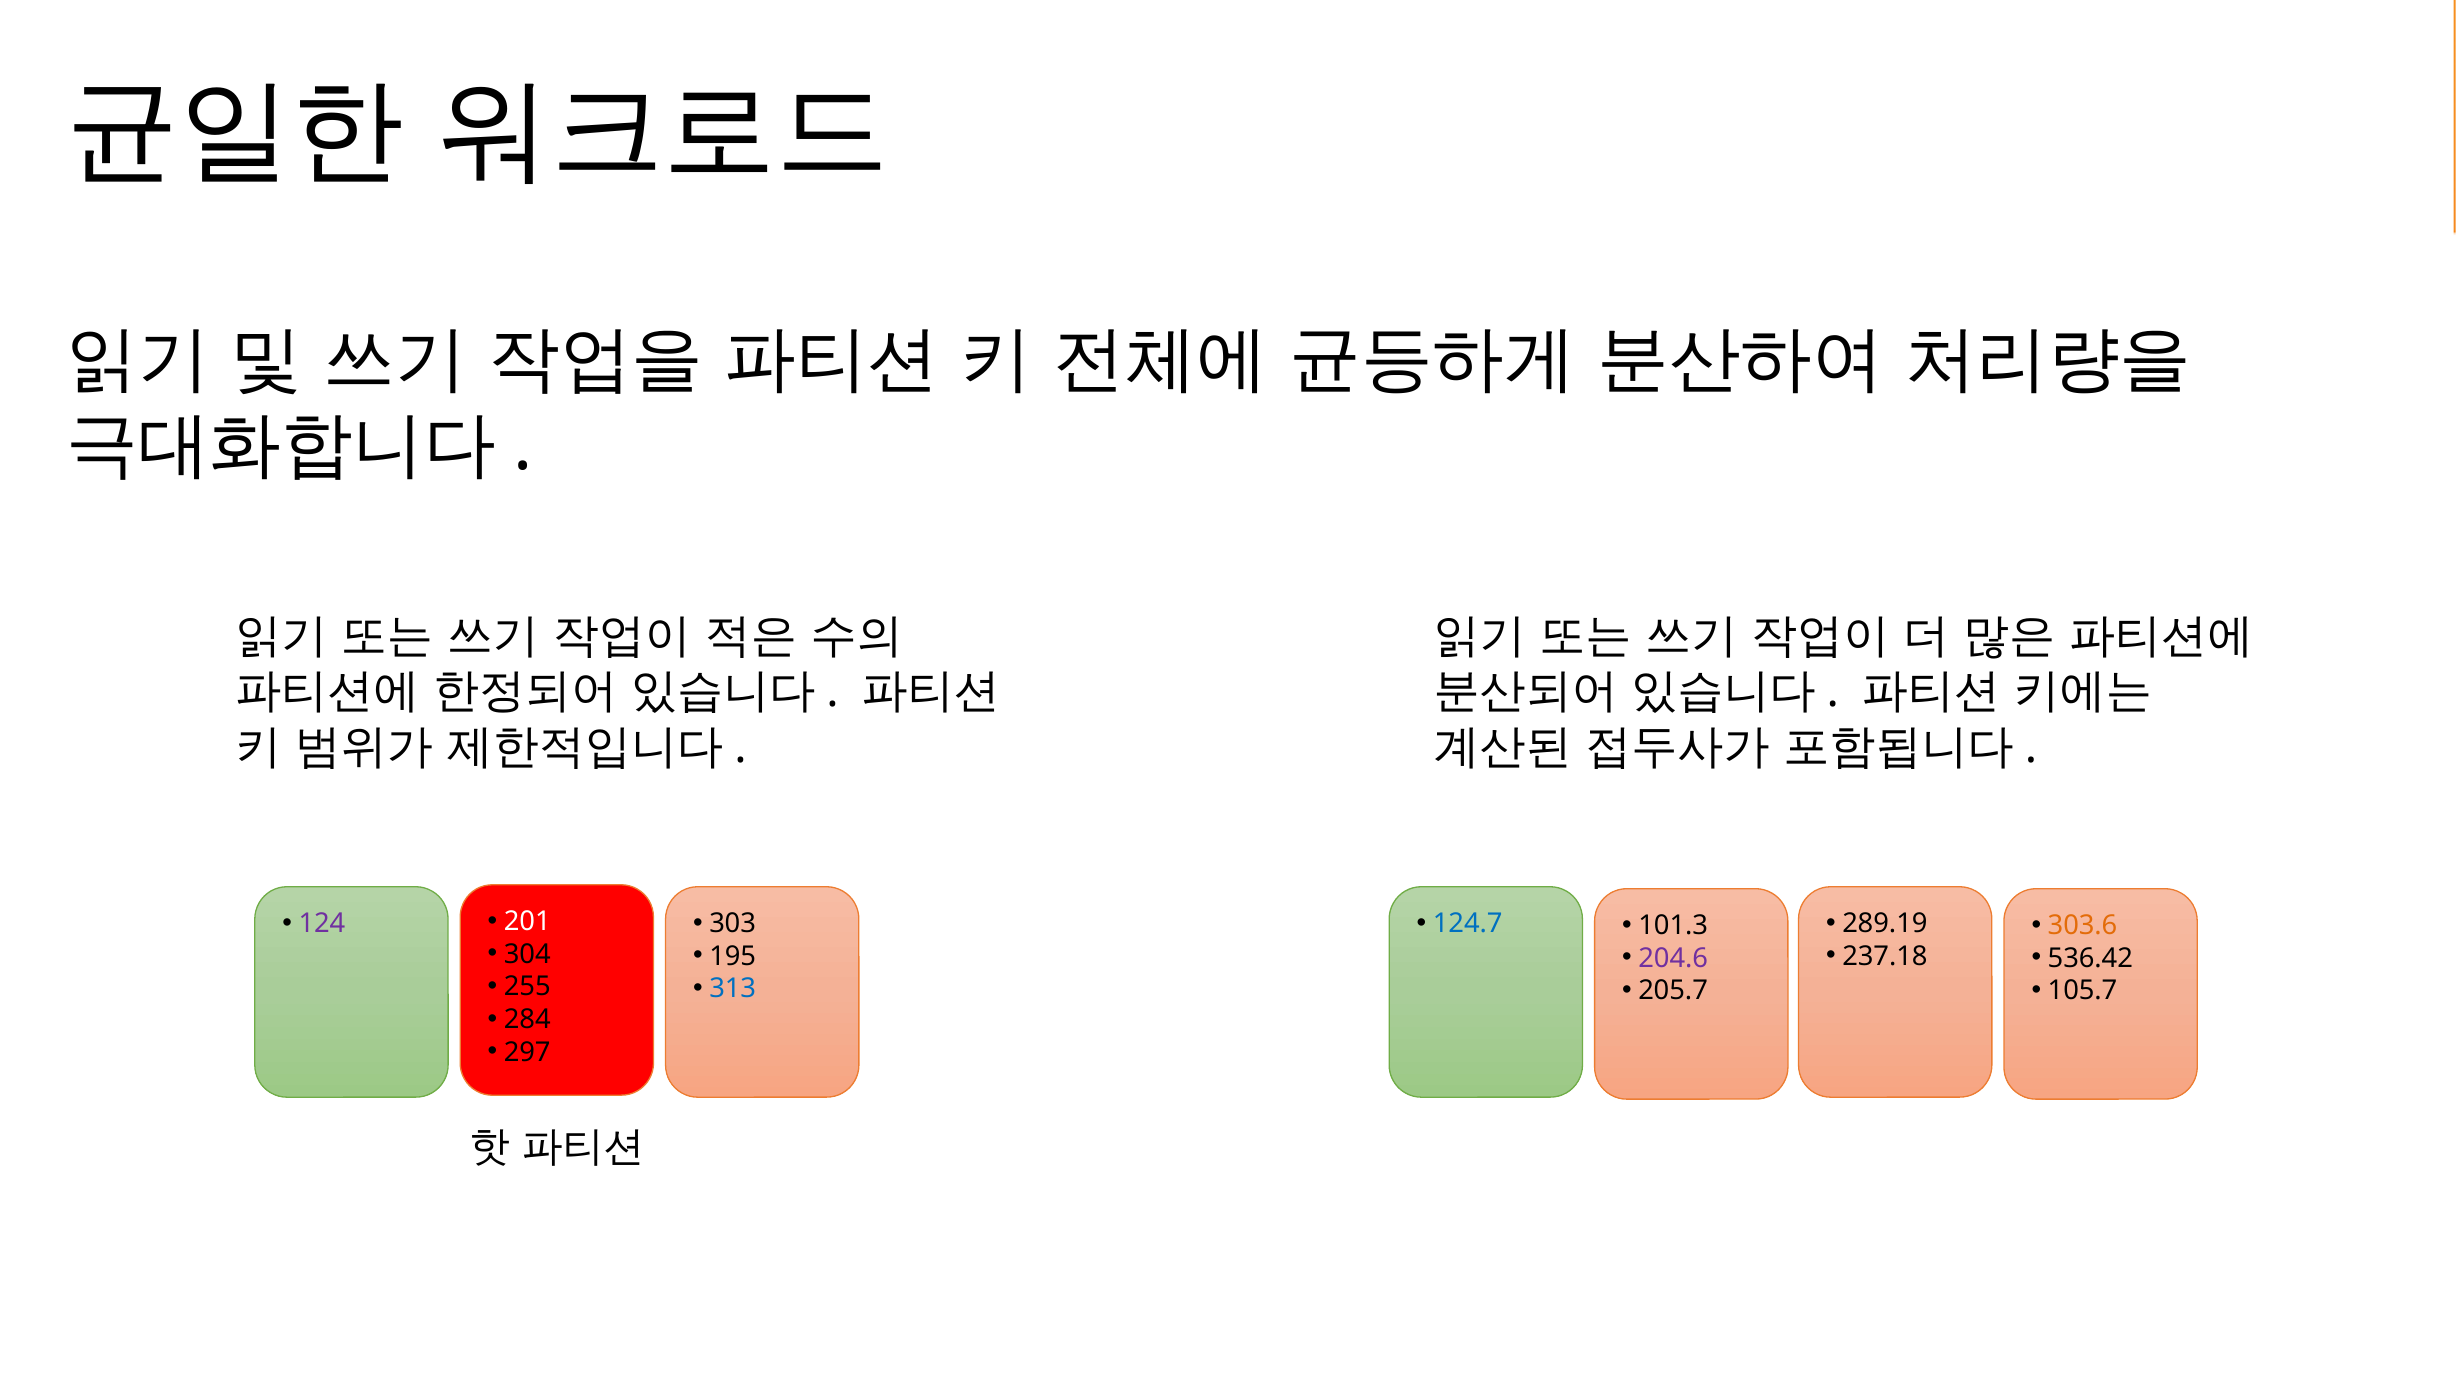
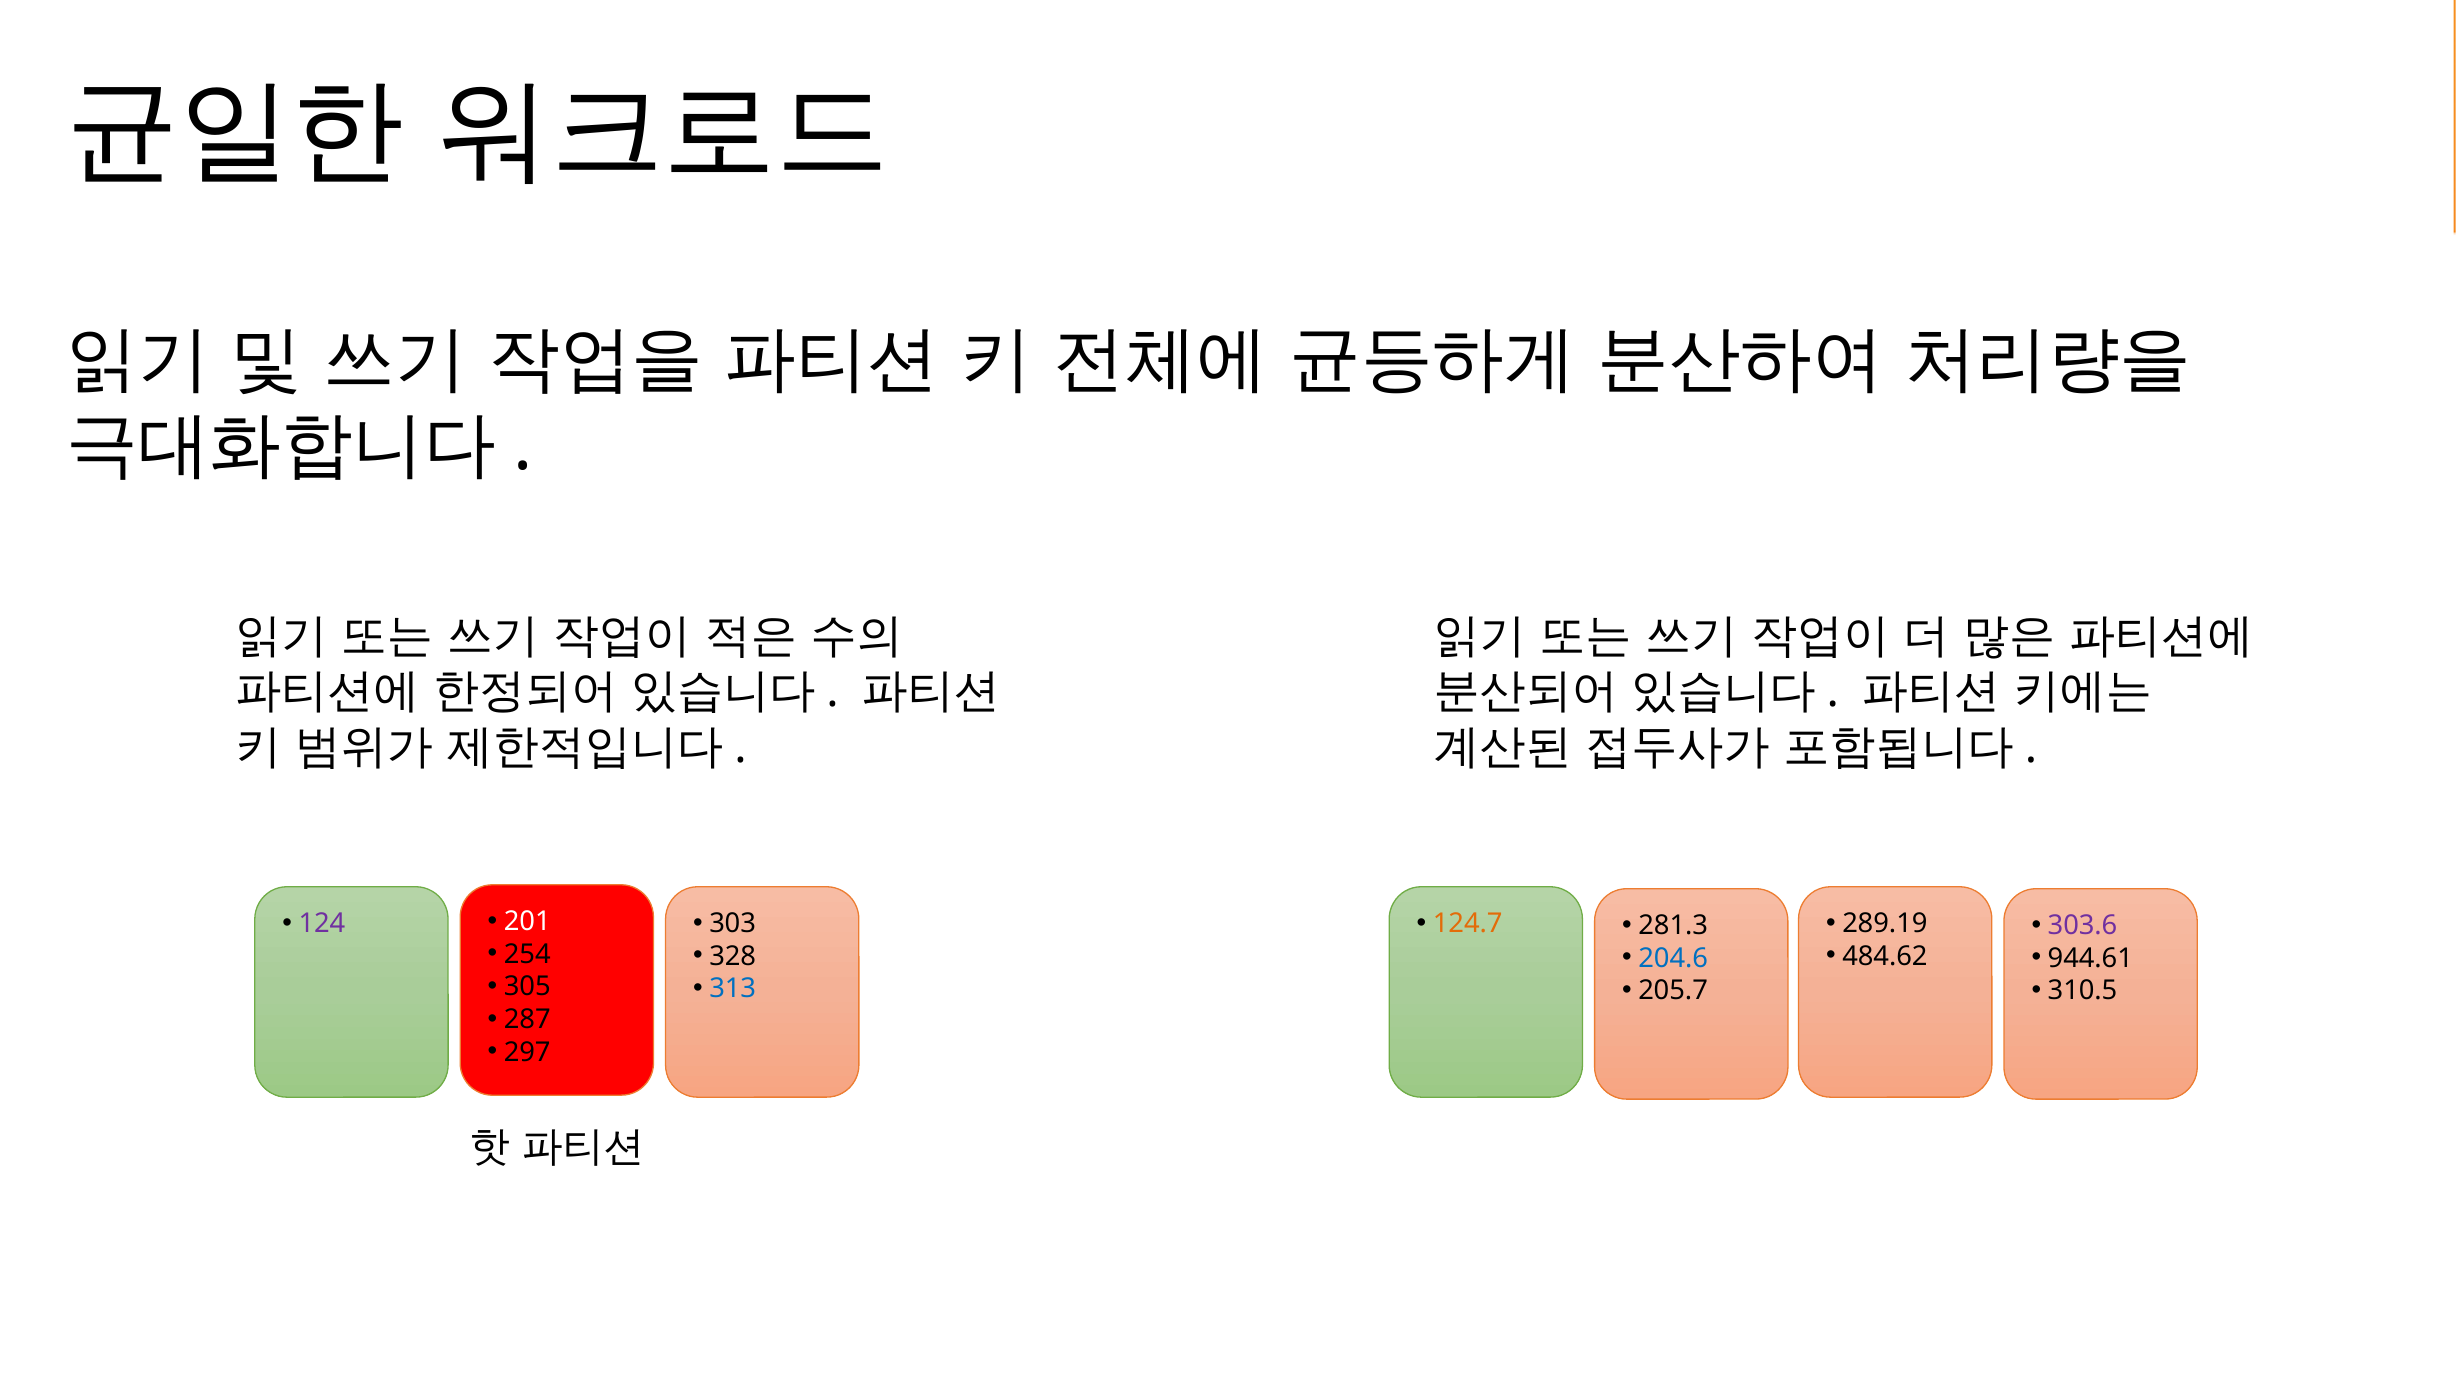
124.7 colour: blue -> orange (1468, 924)
101.3: 101.3 -> 281.3 (1673, 925)
303.6 colour: orange -> purple (2083, 925)
304: 304 -> 254 (527, 954)
195: 195 -> 328 (733, 956)
237.18: 237.18 -> 484.62 (1885, 956)
204.6 colour: purple -> blue (1673, 958)
536.42: 536.42 -> 944.61 (2090, 958)
255: 255 -> 305 (527, 987)
105.7: 105.7 -> 310.5 (2083, 991)
284: 284 -> 287 (527, 1020)
